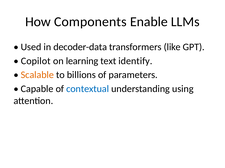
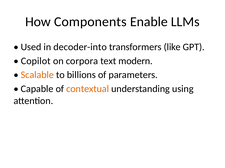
decoder-data: decoder-data -> decoder-into (80, 47)
learning: learning -> corpora (82, 61)
identify: identify -> modern (136, 61)
contextual colour: blue -> orange (88, 89)
